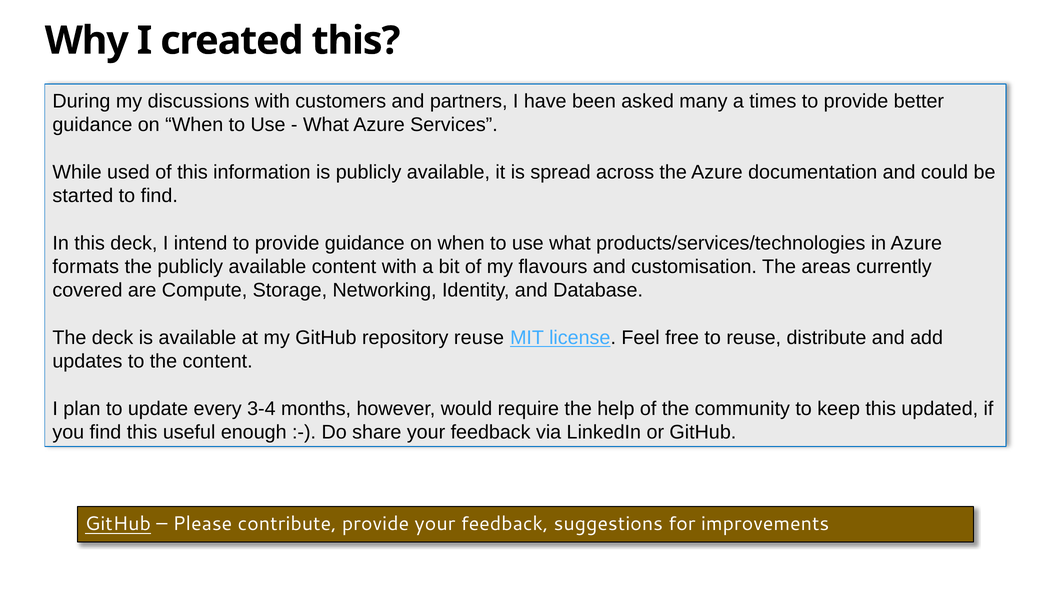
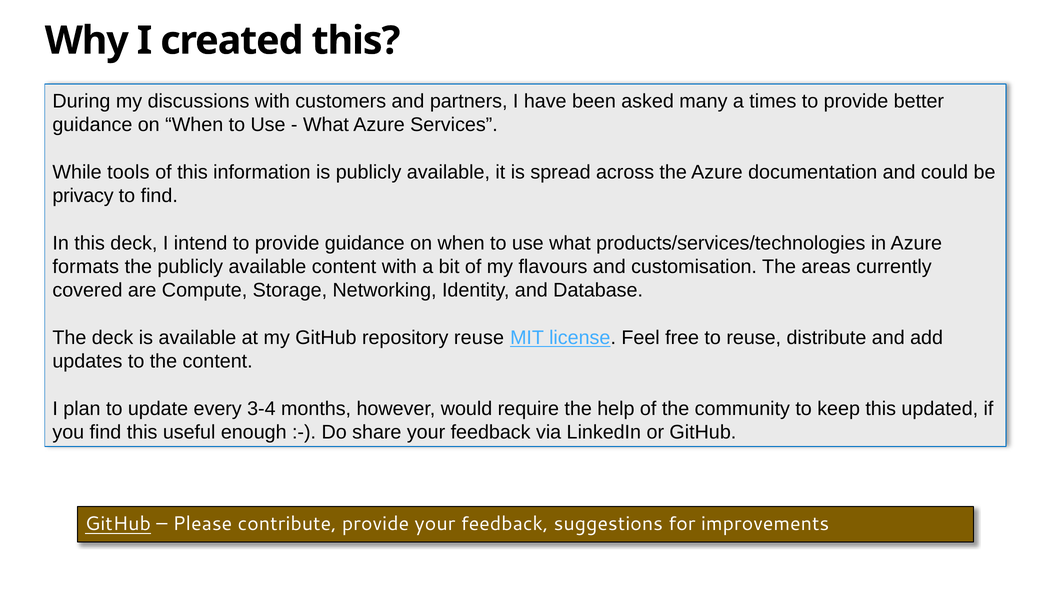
used: used -> tools (128, 172)
started: started -> privacy (83, 196)
